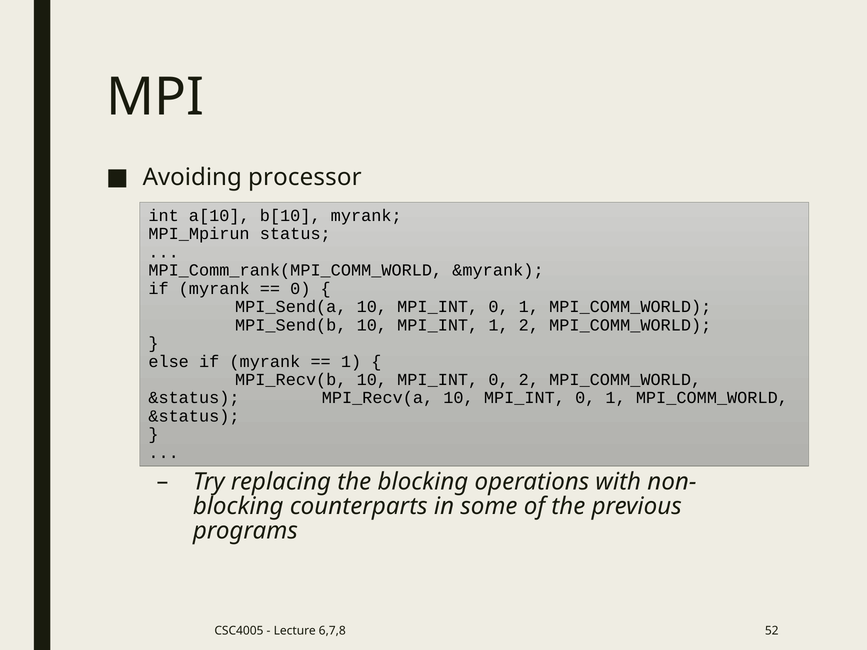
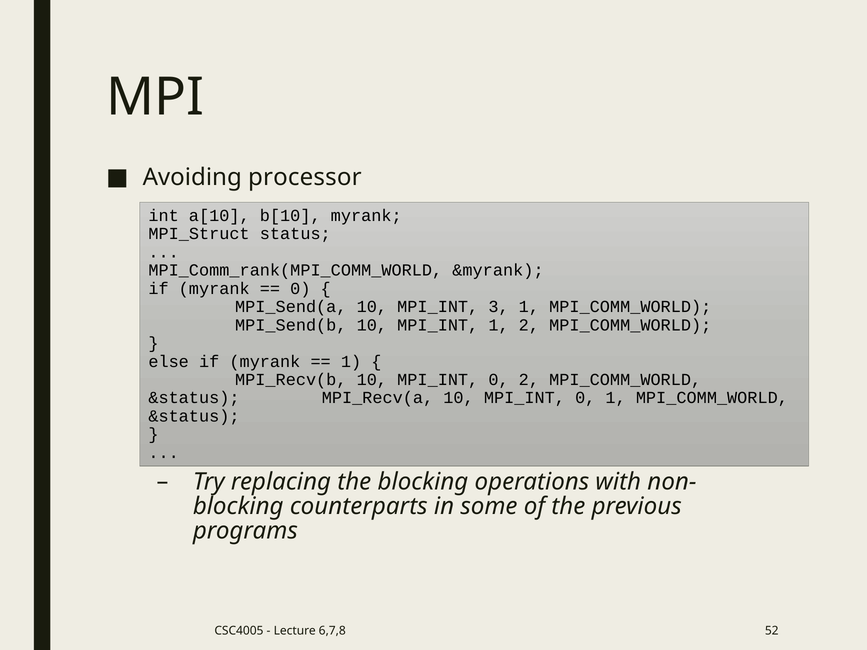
MPI_Mpirun: MPI_Mpirun -> MPI_Struct (199, 234)
MPI_Send(a 10 MPI_INT 0: 0 -> 3 (499, 307)
